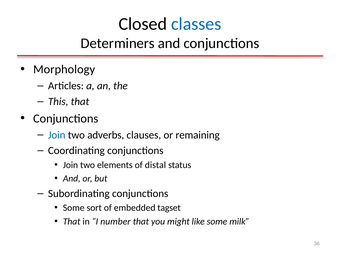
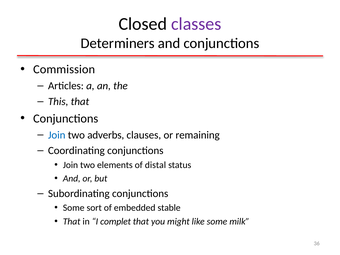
classes colour: blue -> purple (196, 24)
Morphology: Morphology -> Commission (64, 69)
tagset: tagset -> stable (169, 208)
number: number -> complet (116, 221)
